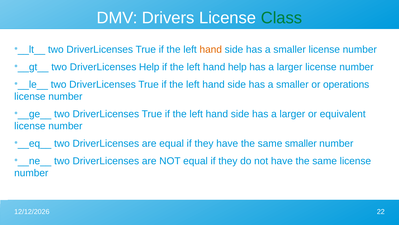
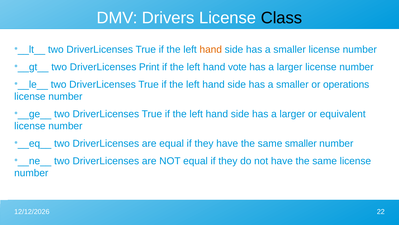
Class colour: green -> black (282, 18)
DriverLicenses Help: Help -> Print (149, 67)
hand help: help -> vote (237, 67)
